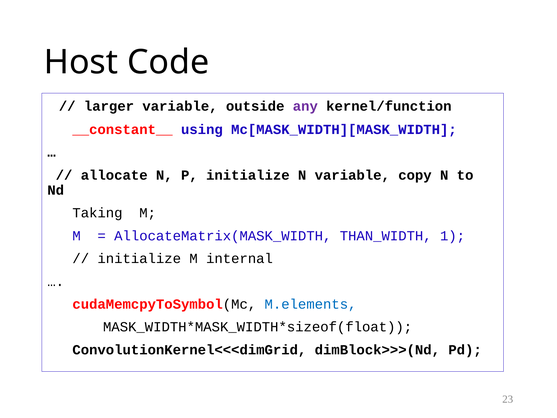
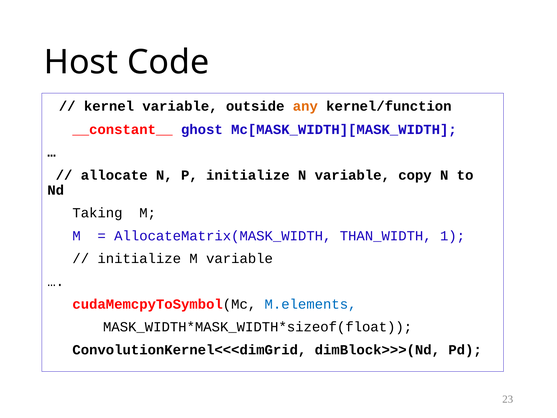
larger: larger -> kernel (109, 106)
any colour: purple -> orange (305, 106)
using: using -> ghost (202, 130)
M internal: internal -> variable (240, 258)
